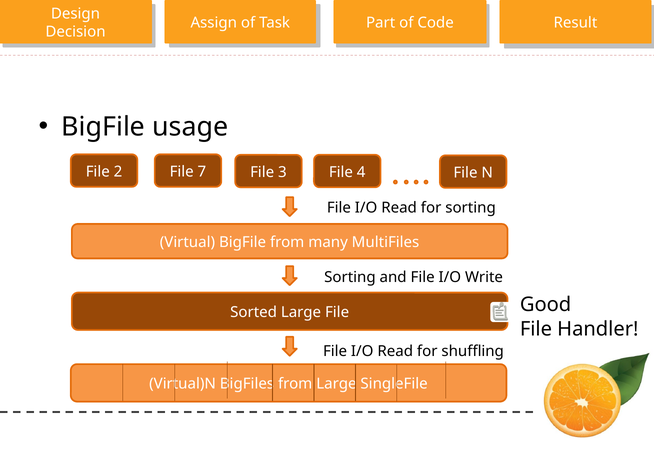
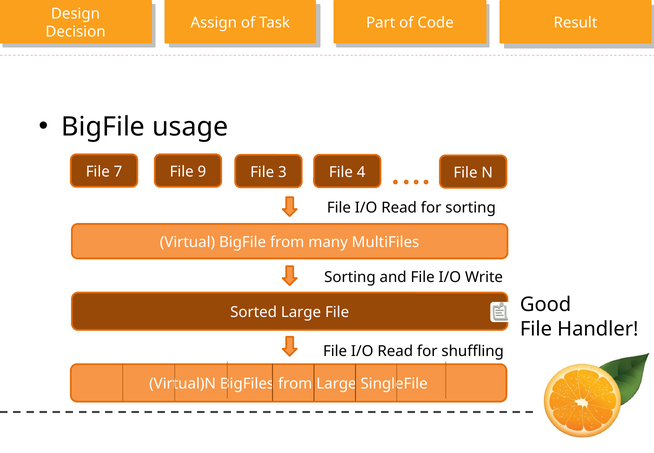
2: 2 -> 7 (118, 172)
7: 7 -> 9 (202, 172)
